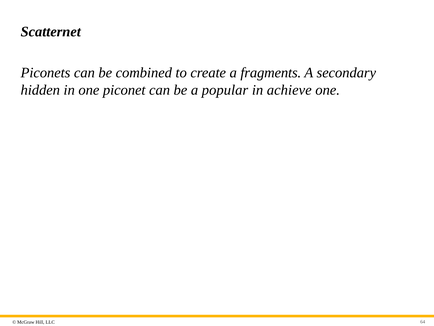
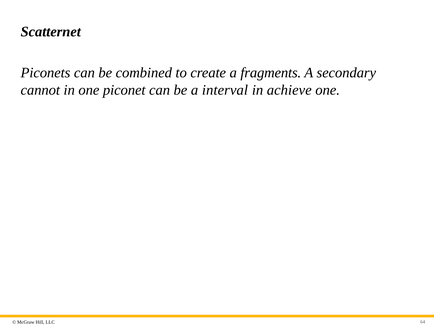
hidden: hidden -> cannot (40, 90)
popular: popular -> interval (225, 90)
